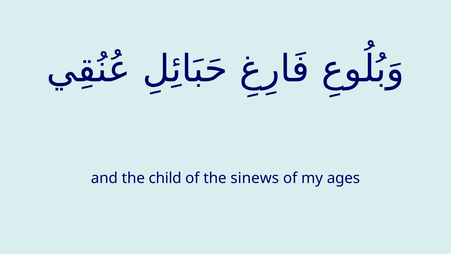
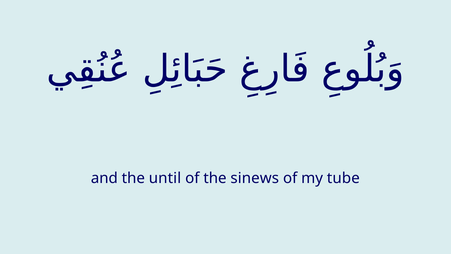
child: child -> until (165, 178)
ages: ages -> tube (343, 178)
